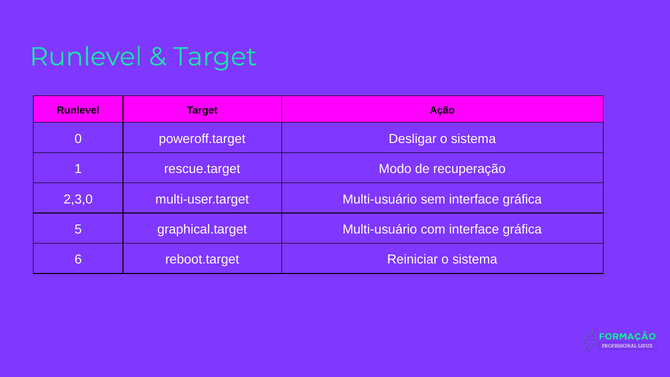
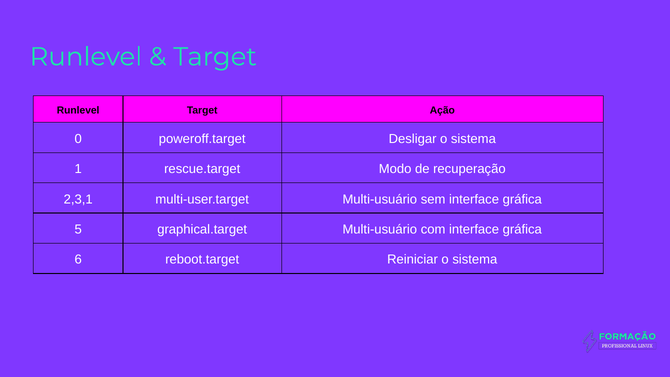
2,3,0: 2,3,0 -> 2,3,1 (78, 199)
